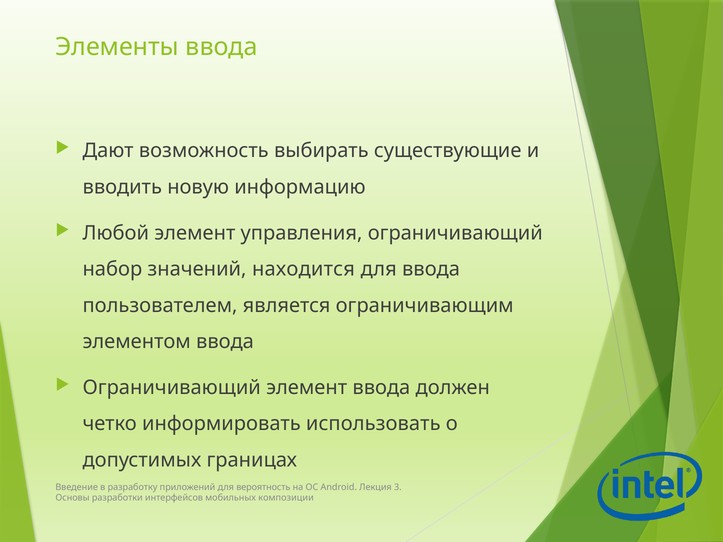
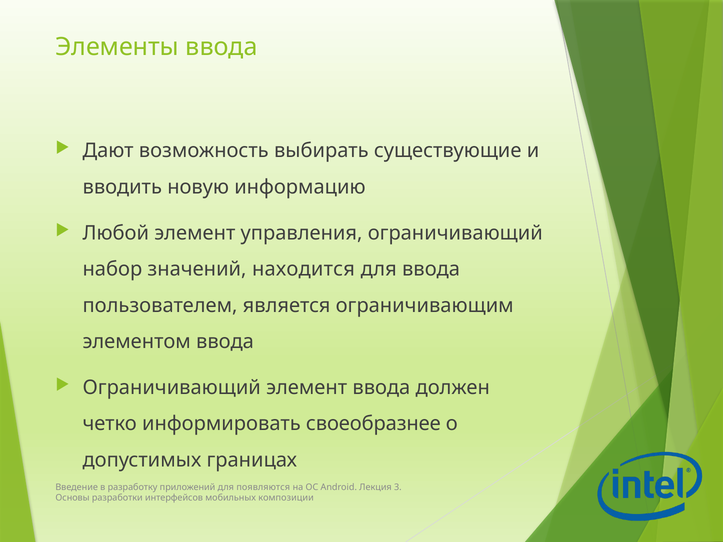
использовать: использовать -> своеобразнее (373, 424)
вероятность: вероятность -> появляются (263, 487)
